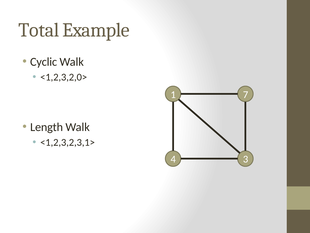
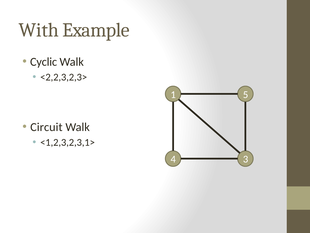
Total: Total -> With (39, 30)
<1,2,3,2,0>: <1,2,3,2,0> -> <2,2,3,2,3> (64, 77)
7: 7 -> 5 (246, 94)
Length: Length -> Circuit (46, 127)
